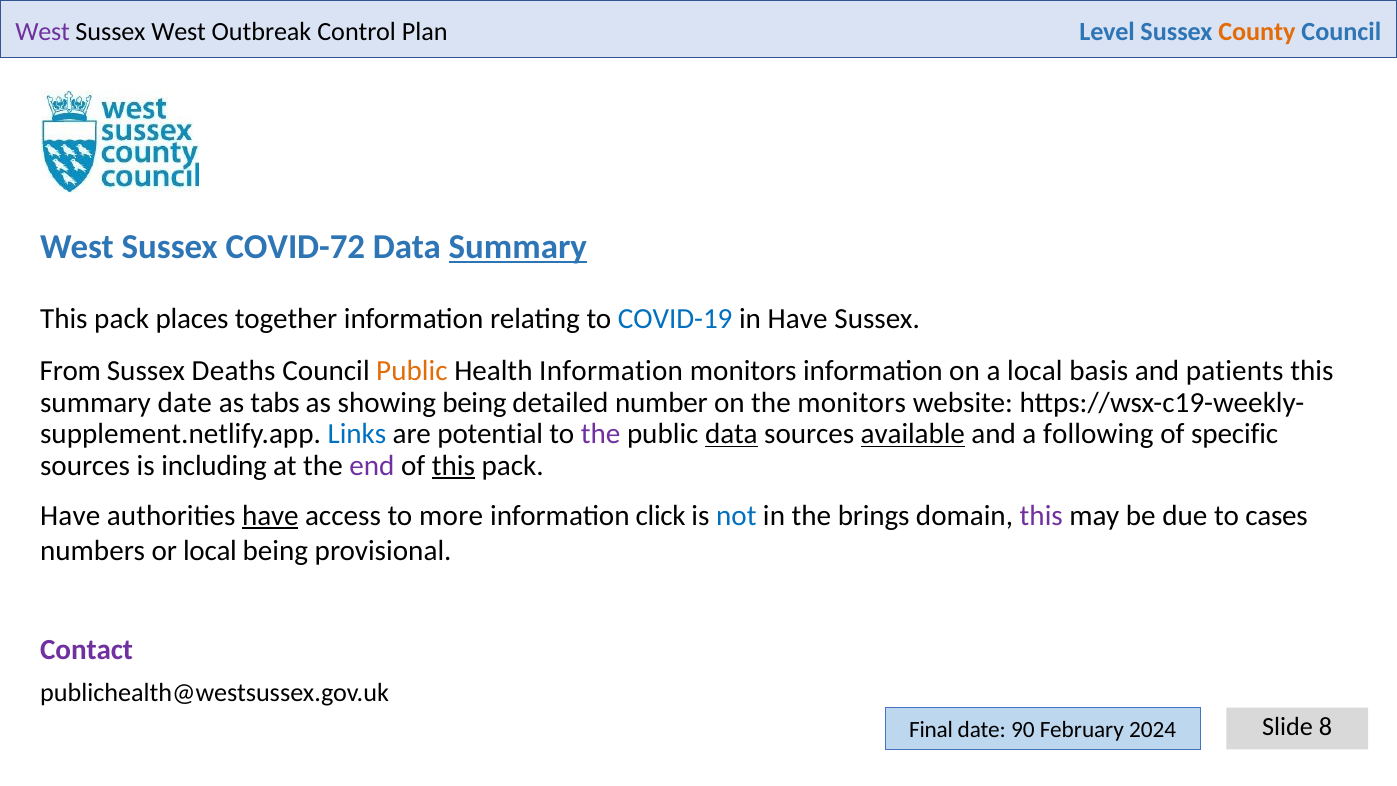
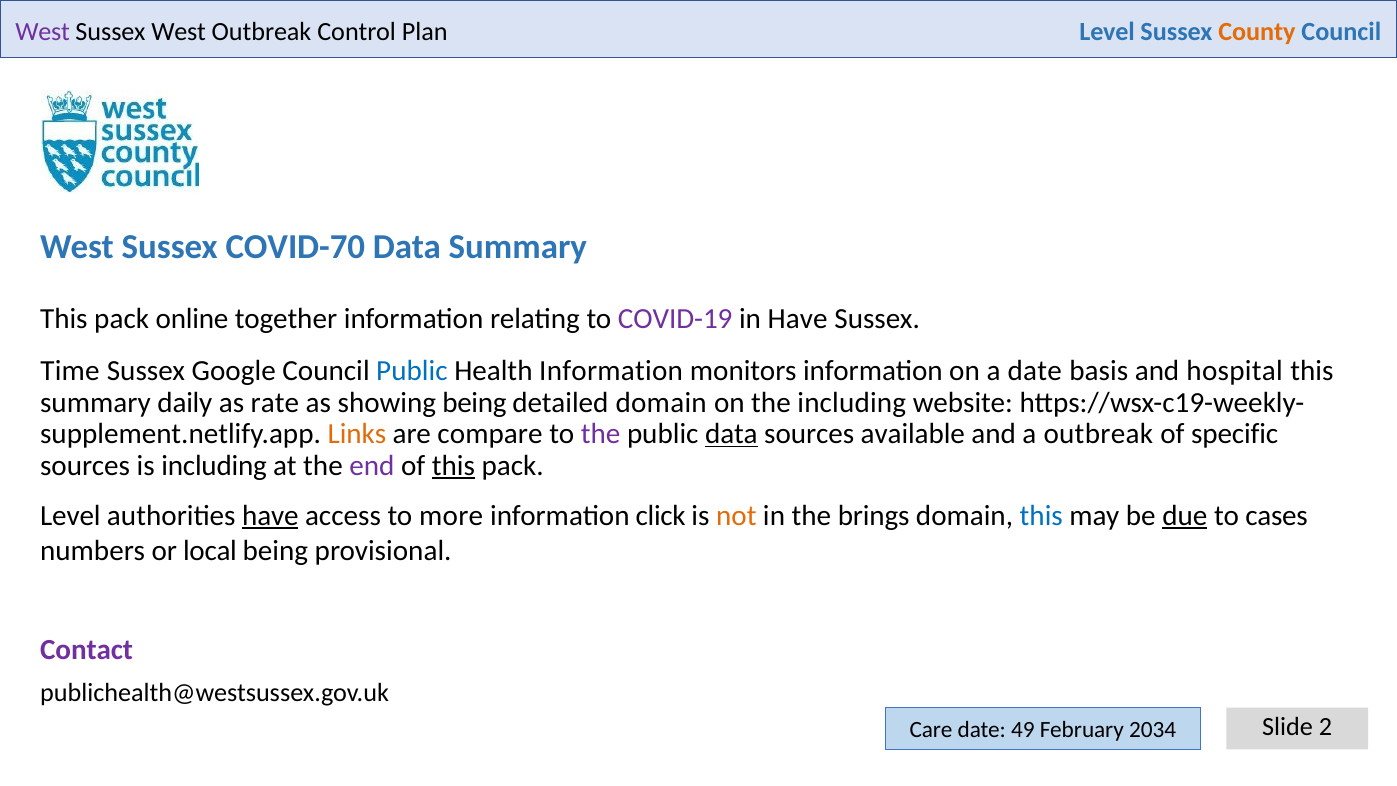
COVID-72: COVID-72 -> COVID-70 (295, 247)
Summary underline: present -> none (518, 247)
places: places -> online (192, 319)
COVID-19 colour: blue -> purple (675, 319)
From: From -> Time (70, 371)
Deaths: Deaths -> Google (234, 371)
Public colour: orange -> blue (412, 371)
a local: local -> date (1035, 371)
patients: patients -> hospital (1235, 371)
summary date: date -> daily (185, 403)
tabs: tabs -> rate (275, 403)
detailed number: number -> domain (661, 403)
the monitors: monitors -> including (852, 403)
Links colour: blue -> orange (357, 434)
potential: potential -> compare (490, 434)
available underline: present -> none (913, 434)
a following: following -> outbreak (1098, 434)
Have: Have -> Level (70, 515)
not colour: blue -> orange (736, 515)
this colour: purple -> blue (1041, 515)
due underline: none -> present (1185, 515)
8: 8 -> 2 (1325, 727)
Final: Final -> Care (931, 730)
90: 90 -> 49 (1023, 730)
2024: 2024 -> 2034 (1153, 730)
